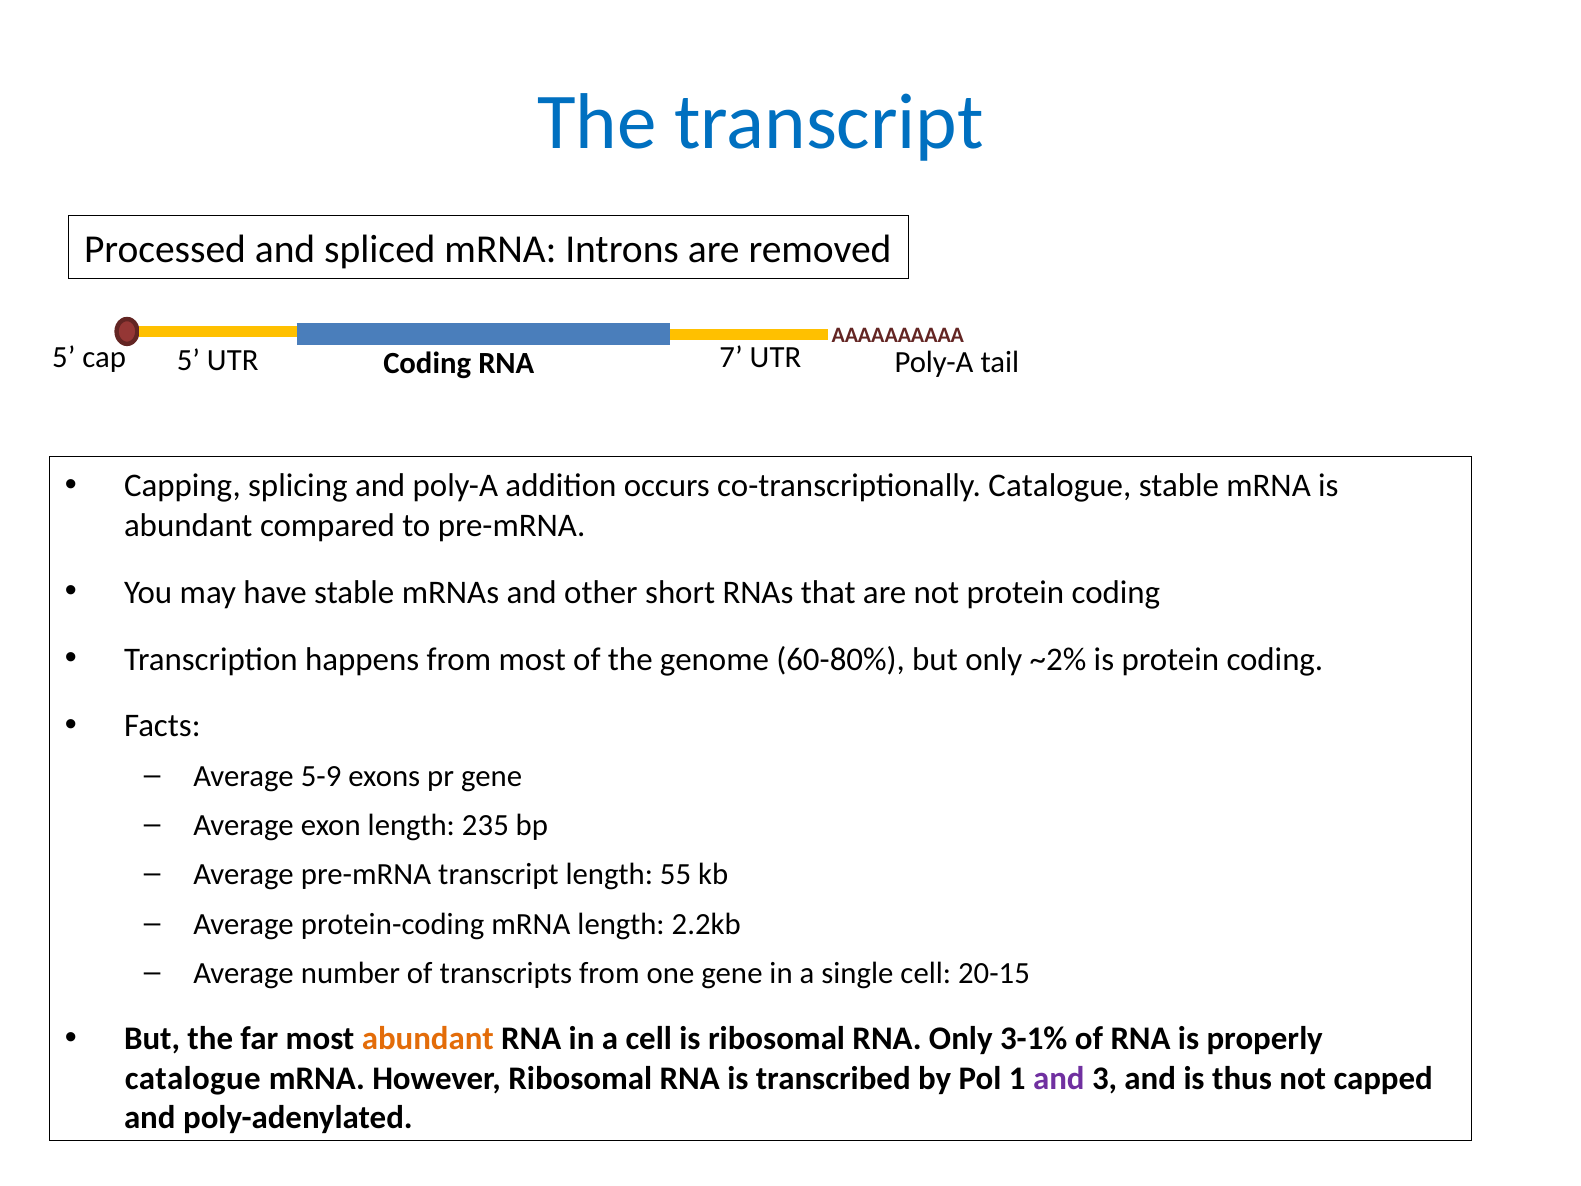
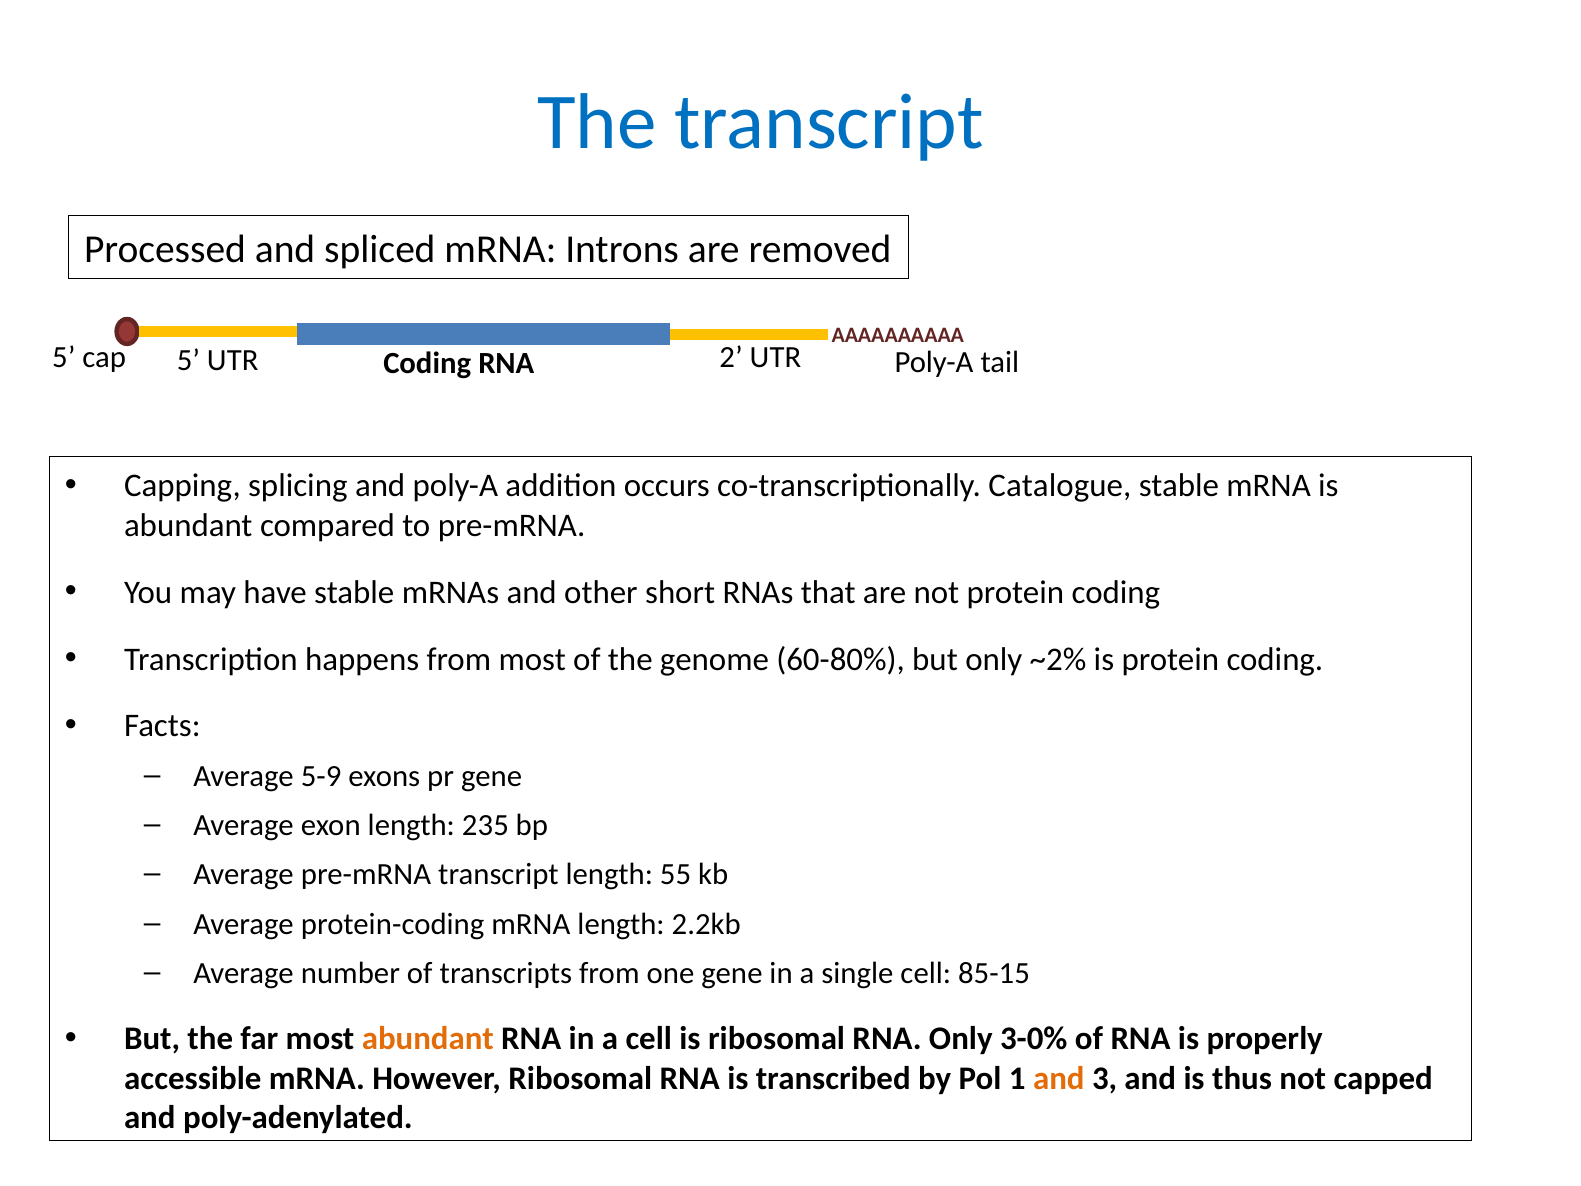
7: 7 -> 2 (731, 357)
20-15: 20-15 -> 85-15 (994, 973)
3-1%: 3-1% -> 3-0% (1034, 1039)
catalogue: catalogue -> accessible (193, 1078)
and colour: purple -> orange (1059, 1078)
